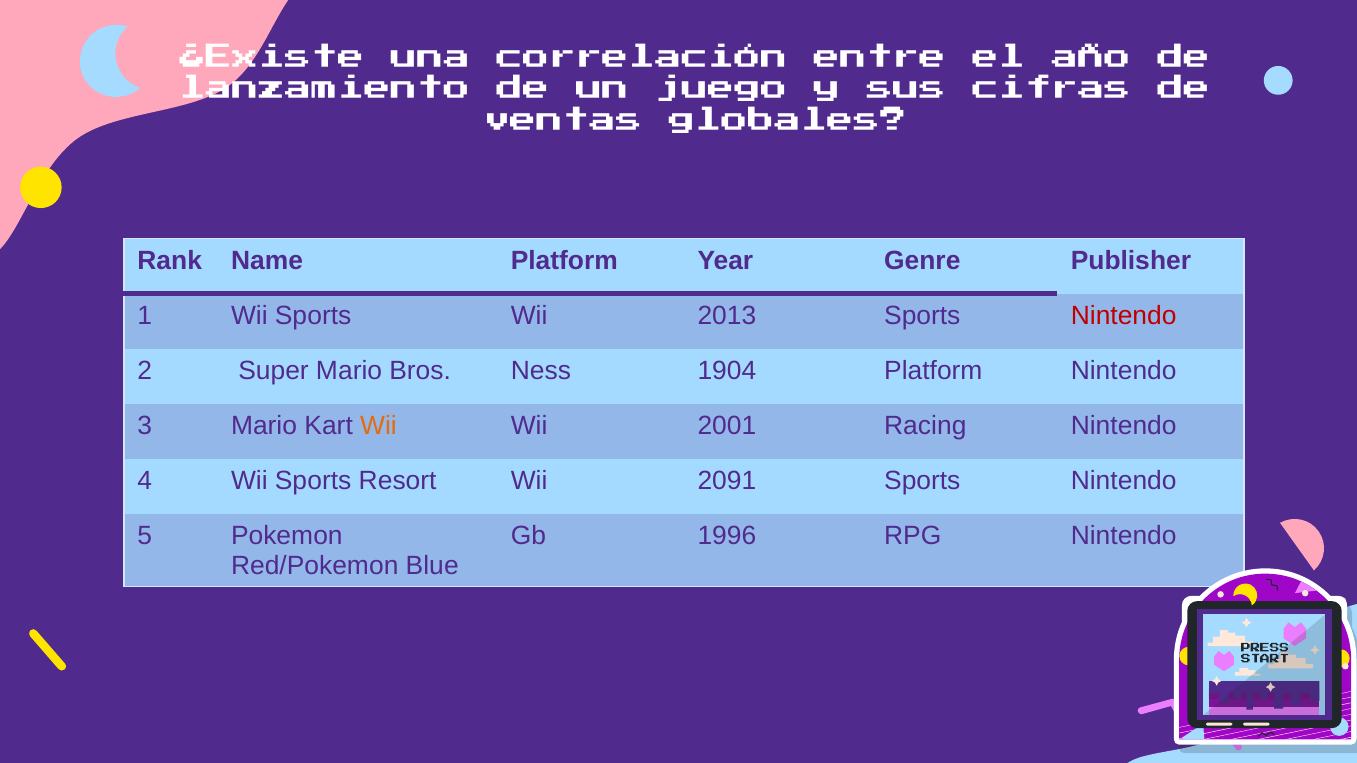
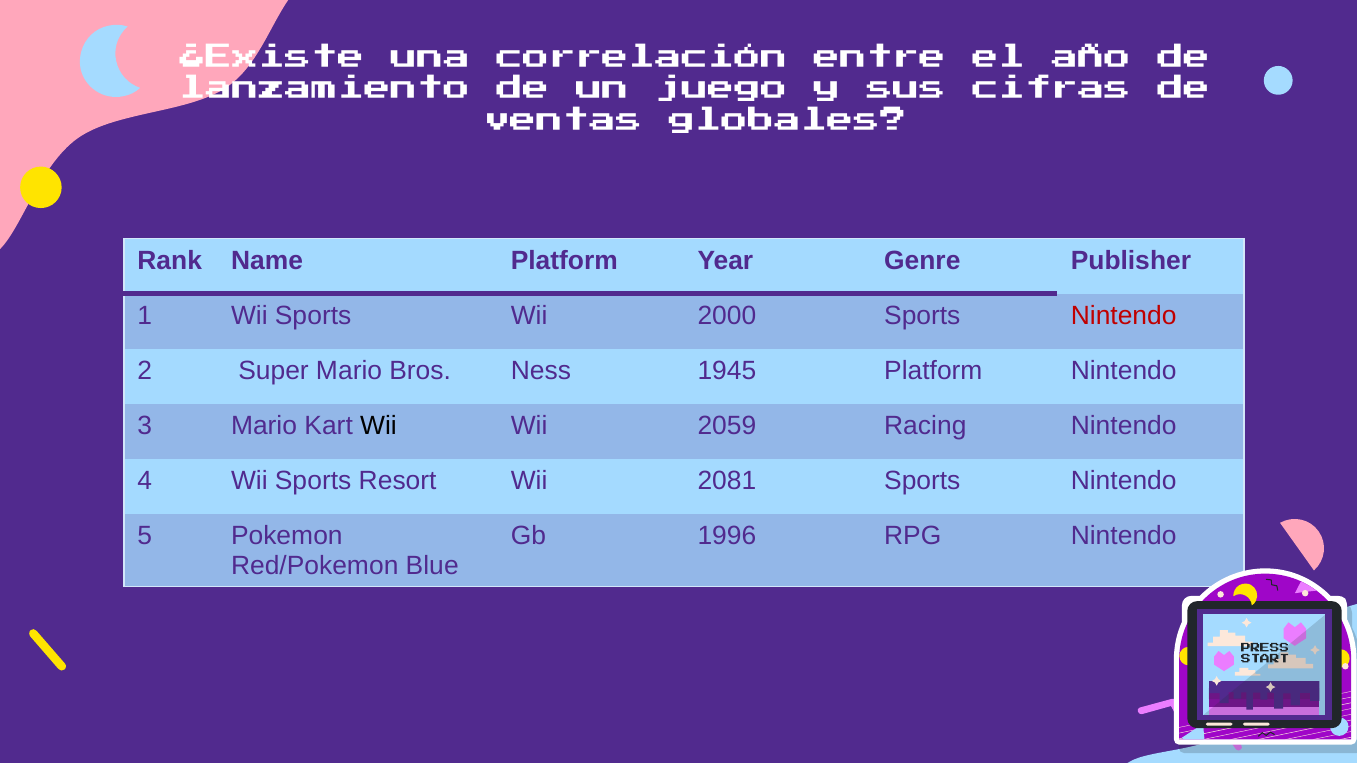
2013: 2013 -> 2000 (727, 316)
1904: 1904 -> 1945 (727, 371)
Wii colour: orange -> black (378, 426)
2001: 2001 -> 2059 (727, 426)
2091: 2091 -> 2081 (727, 481)
